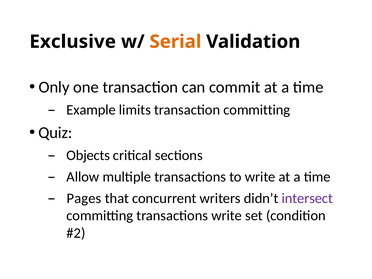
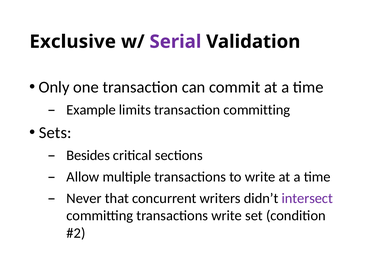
Serial colour: orange -> purple (175, 42)
Quiz: Quiz -> Sets (55, 133)
Objects: Objects -> Besides (88, 155)
Pages: Pages -> Never (84, 198)
